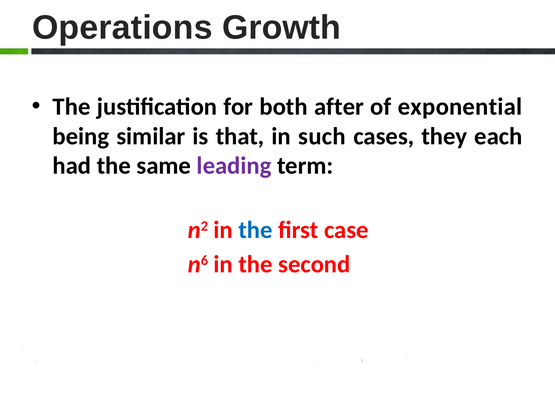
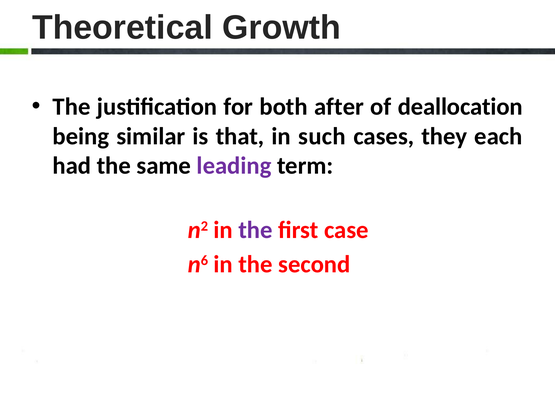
Operations: Operations -> Theoretical (122, 28)
exponential: exponential -> deallocation (460, 107)
the colour: blue -> purple (256, 230)
